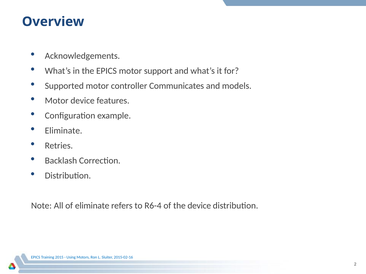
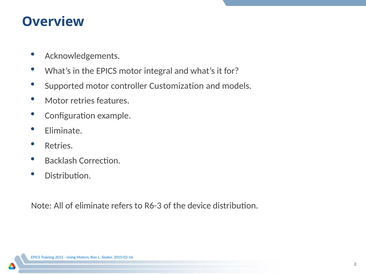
support: support -> integral (158, 71)
Communicates: Communicates -> Customization (177, 86)
Motor device: device -> retries (83, 101)
R6-4: R6-4 -> R6-3 (153, 206)
